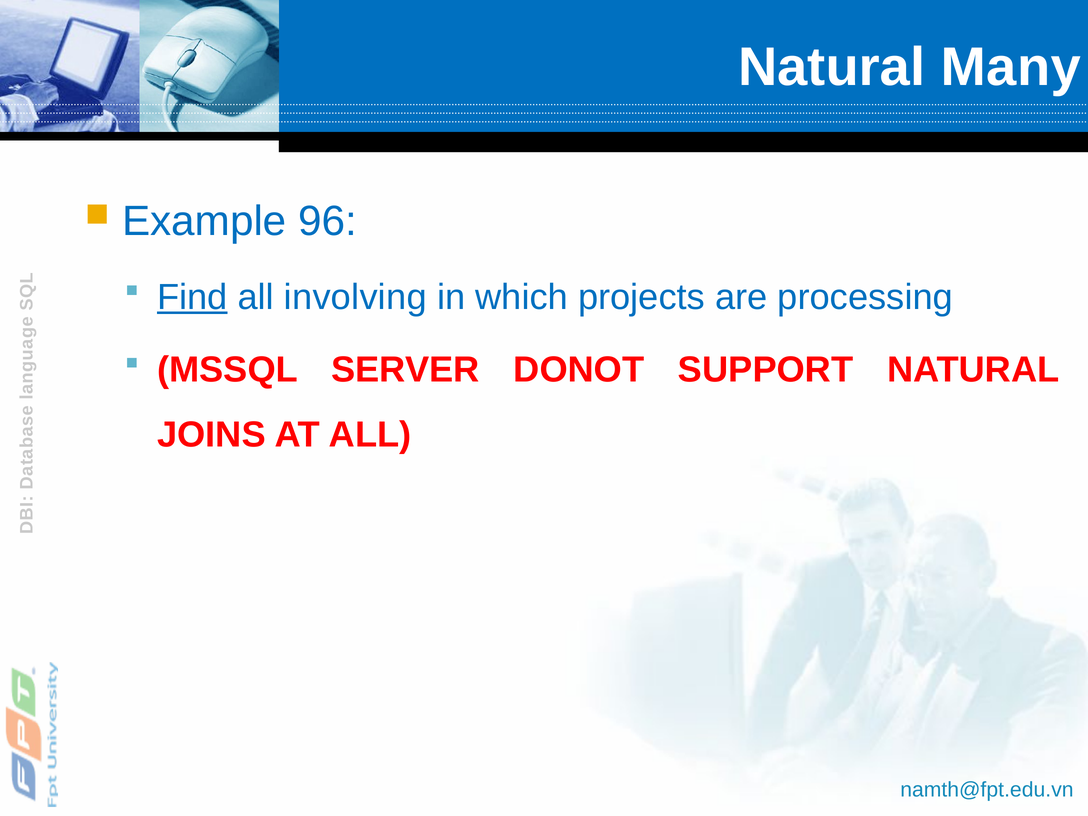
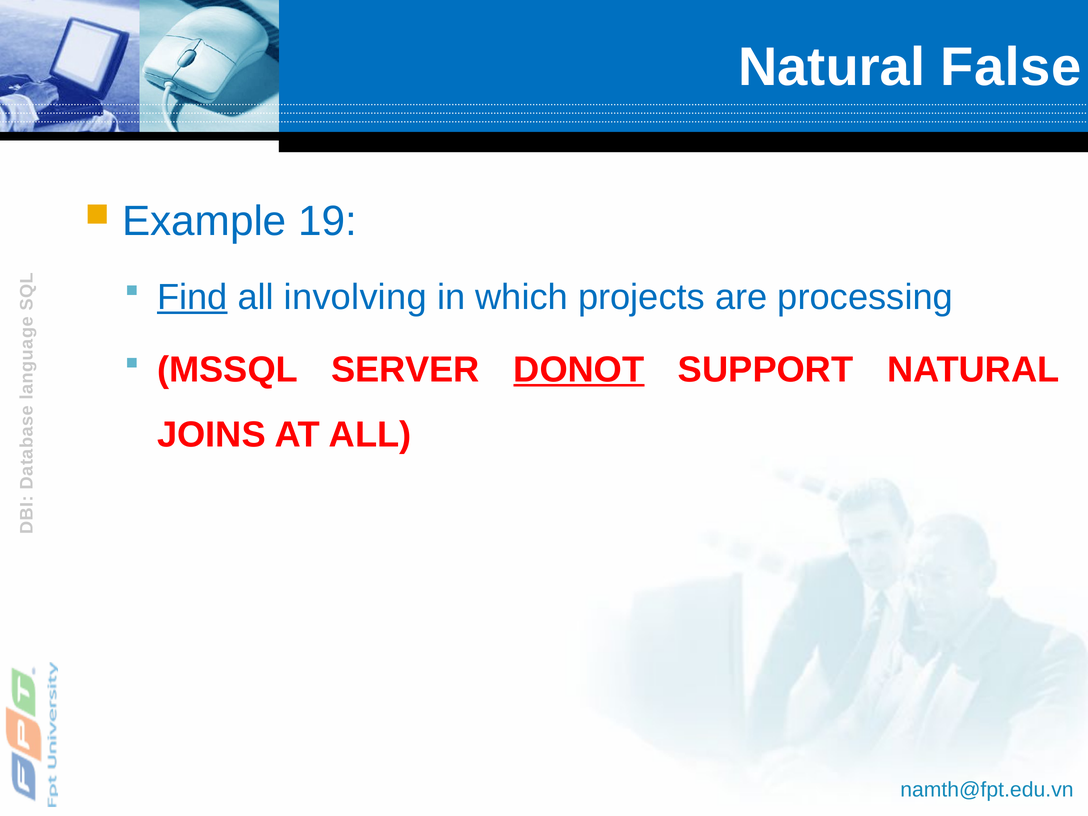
Many: Many -> False (1011, 67)
96: 96 -> 19 (328, 221)
DONOT underline: none -> present (579, 370)
